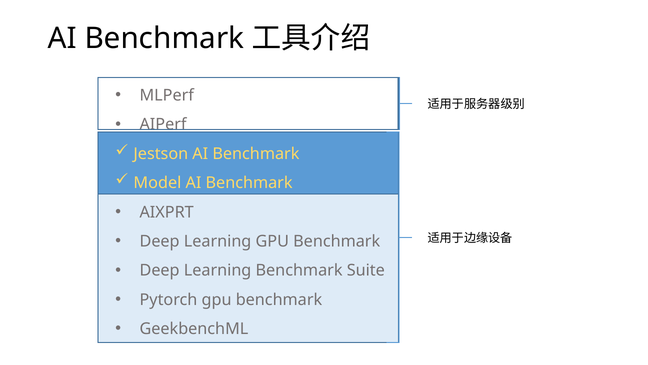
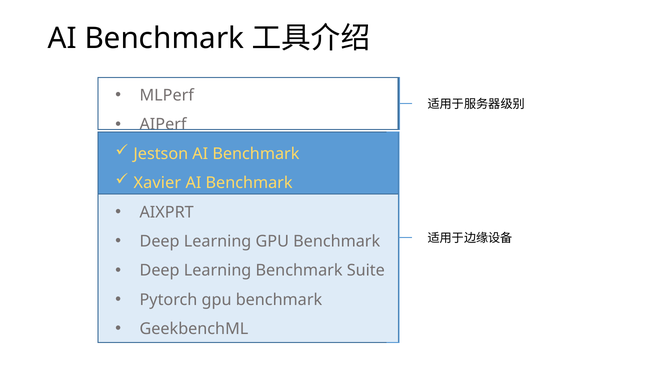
Model: Model -> Xavier (157, 183)
